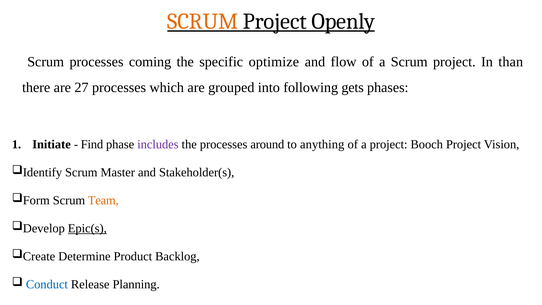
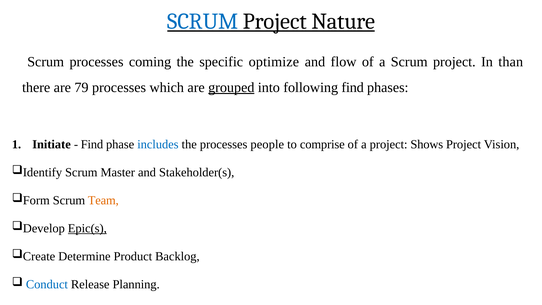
SCRUM colour: orange -> blue (203, 21)
Openly: Openly -> Nature (343, 21)
27: 27 -> 79 (81, 87)
grouped underline: none -> present (231, 87)
following gets: gets -> find (353, 87)
includes colour: purple -> blue (158, 144)
around: around -> people (267, 144)
anything: anything -> comprise (322, 144)
Booch: Booch -> Shows (427, 144)
